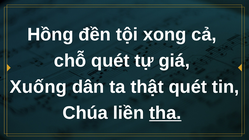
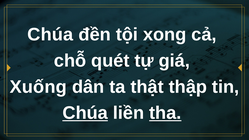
Hồng: Hồng -> Chúa (50, 35)
thật quét: quét -> thập (188, 87)
Chúa underline: none -> present (85, 113)
